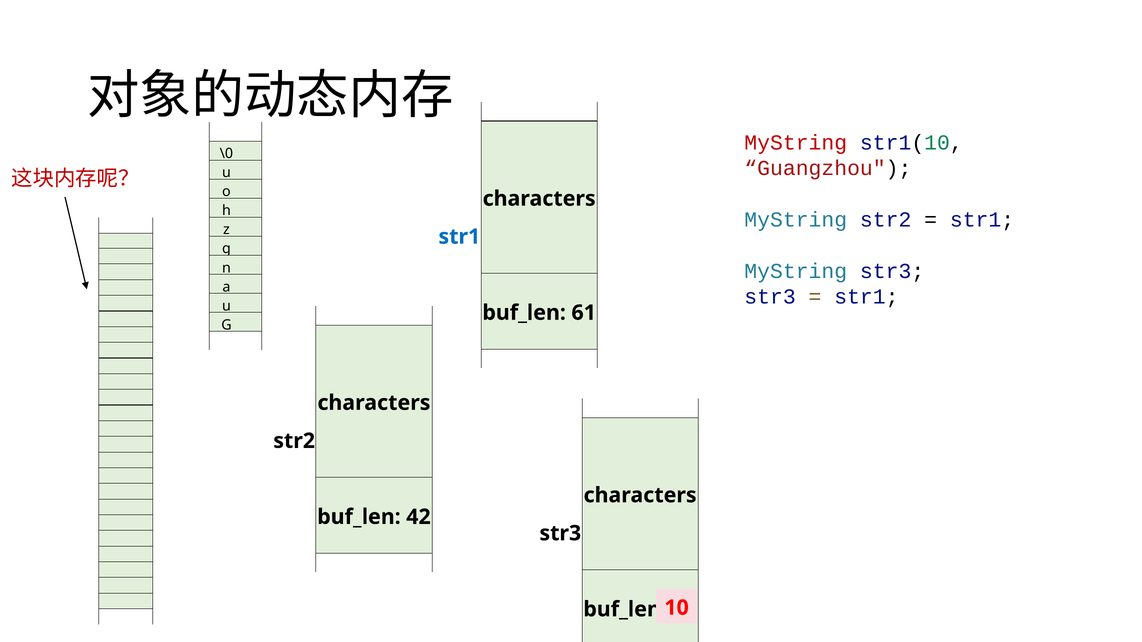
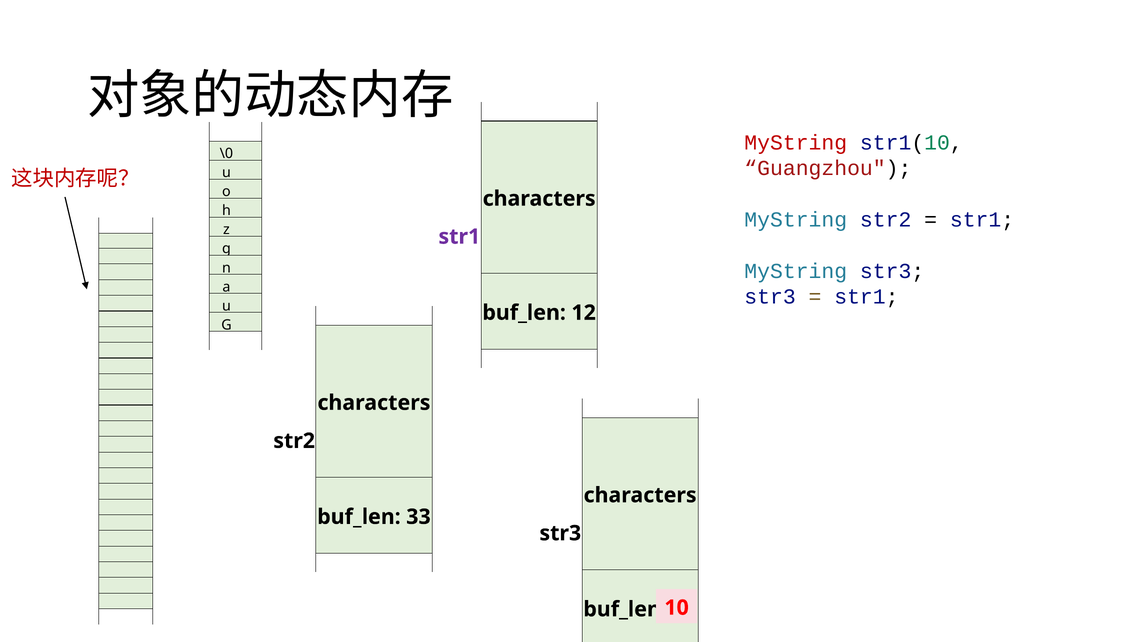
str1 colour: blue -> purple (459, 237)
61: 61 -> 12 (584, 313)
42: 42 -> 33 (418, 517)
